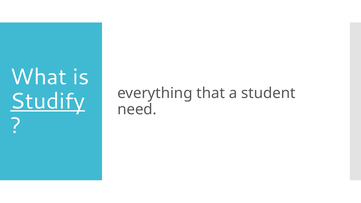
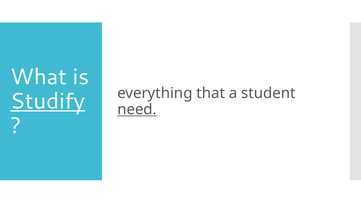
need underline: none -> present (137, 109)
